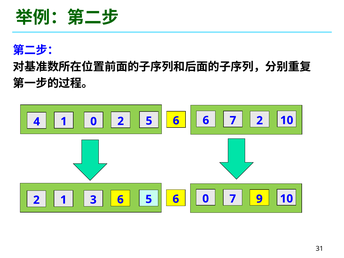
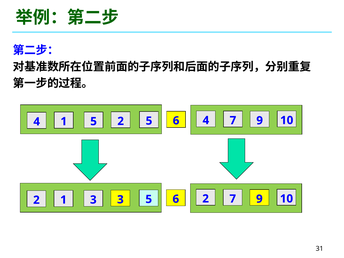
1 0: 0 -> 5 (94, 121)
6 6: 6 -> 4 (206, 120)
2: 2 -> 9 (260, 121)
3 6: 6 -> 3 (120, 200)
6 0: 0 -> 2 (206, 199)
